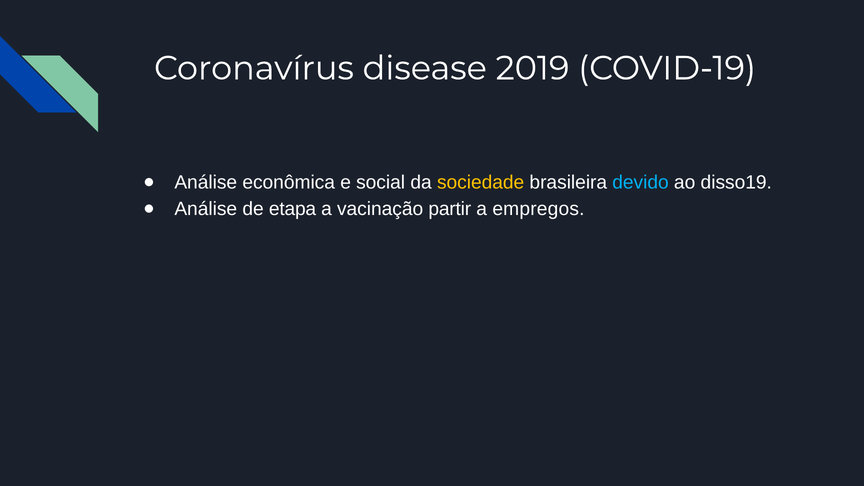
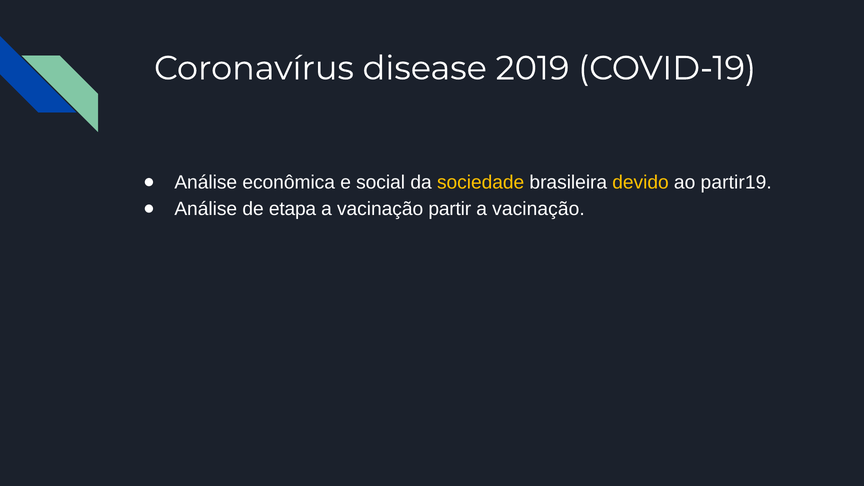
devido colour: light blue -> yellow (641, 182)
disso19: disso19 -> partir19 (736, 182)
empregos: empregos -> vacinação (538, 209)
